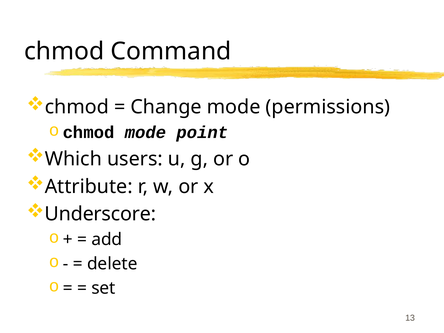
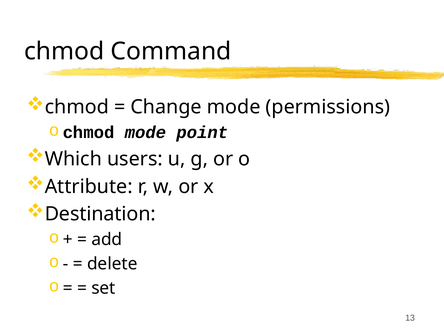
Underscore: Underscore -> Destination (100, 214)
